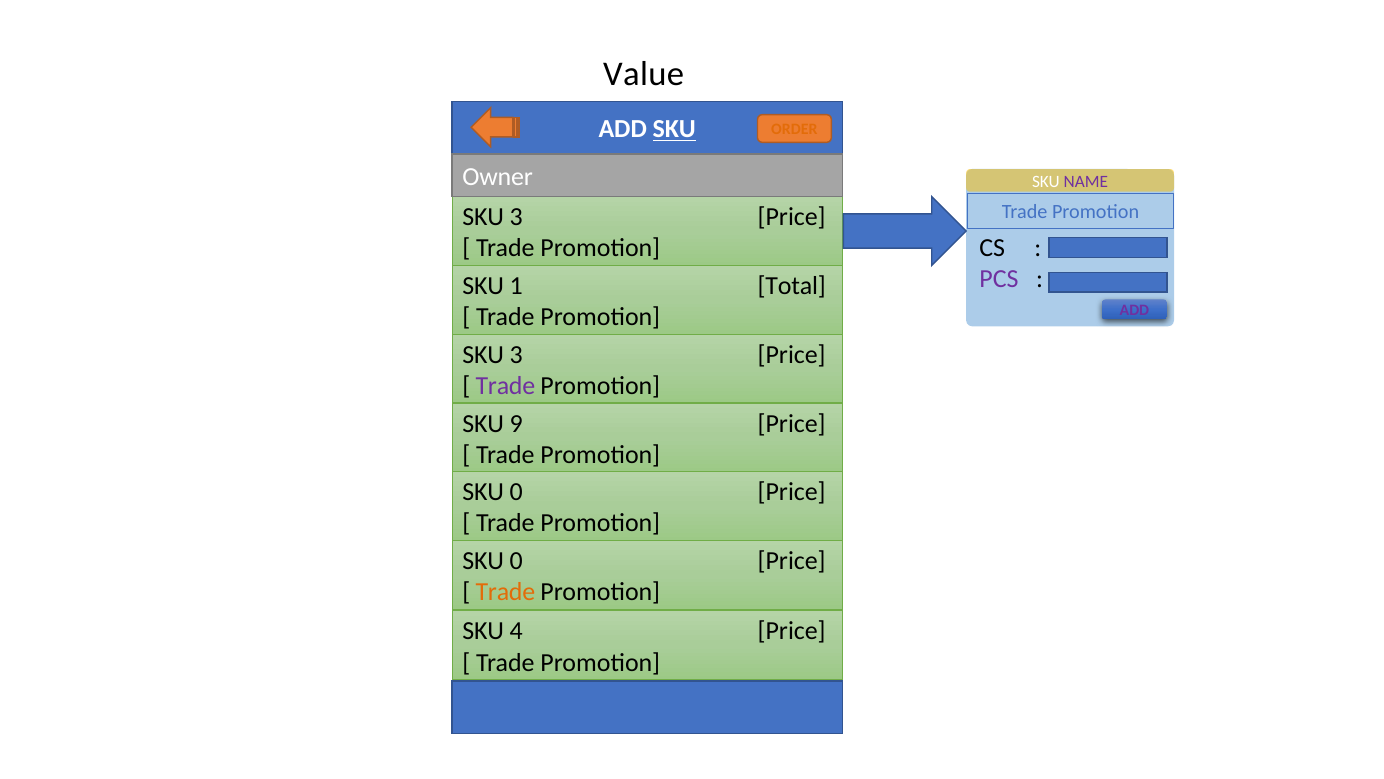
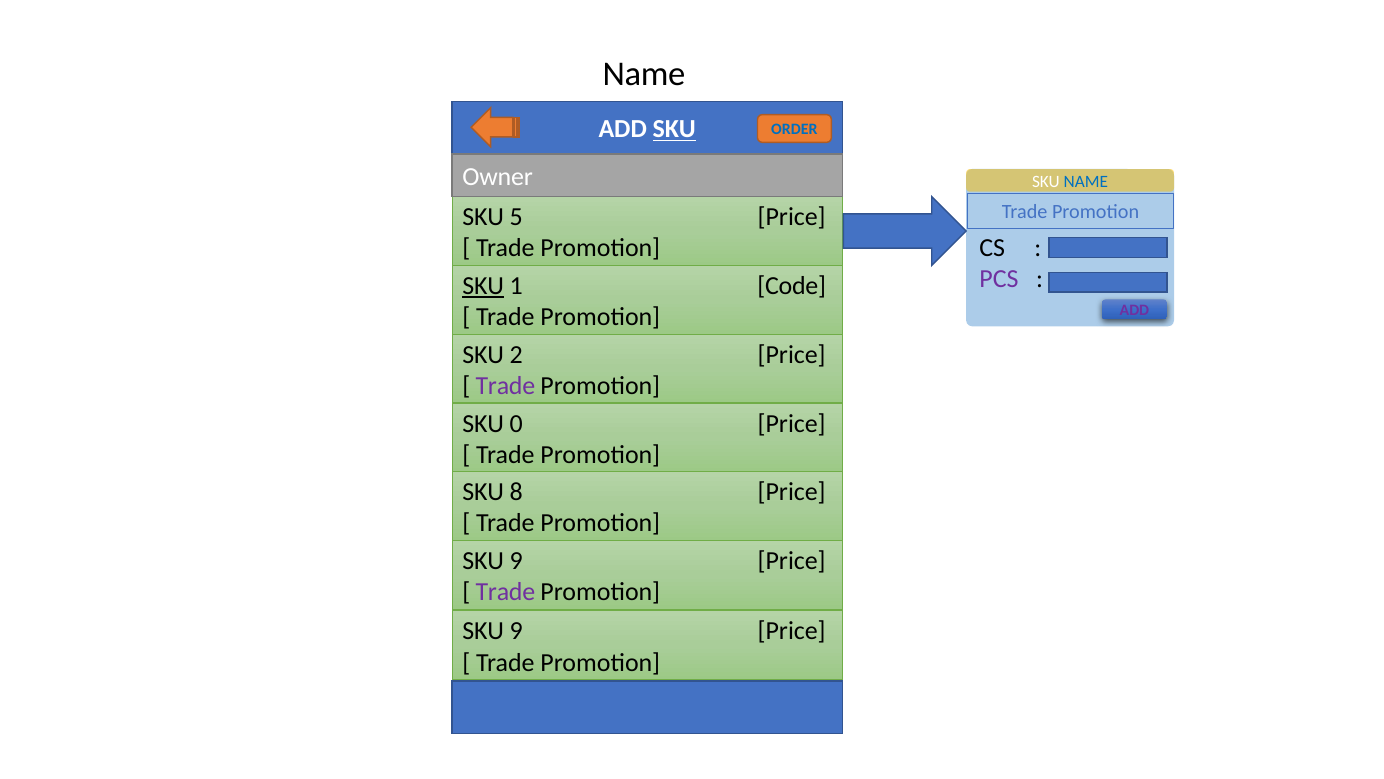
Value: Value -> Name (644, 74)
ORDER colour: orange -> blue (794, 129)
NAME colour: purple -> blue (1086, 181)
3: 3 -> 5 (516, 217)
SKU underline: none -> present (483, 286)
Total: Total -> Code (792, 286)
3: 3 -> 2 (516, 354)
9: 9 -> 0 (516, 423)
0: 0 -> 8 (516, 492)
0: 0 -> 9 (516, 561)
Trade colour: orange -> purple (505, 592)
4: 4 -> 9 (516, 631)
